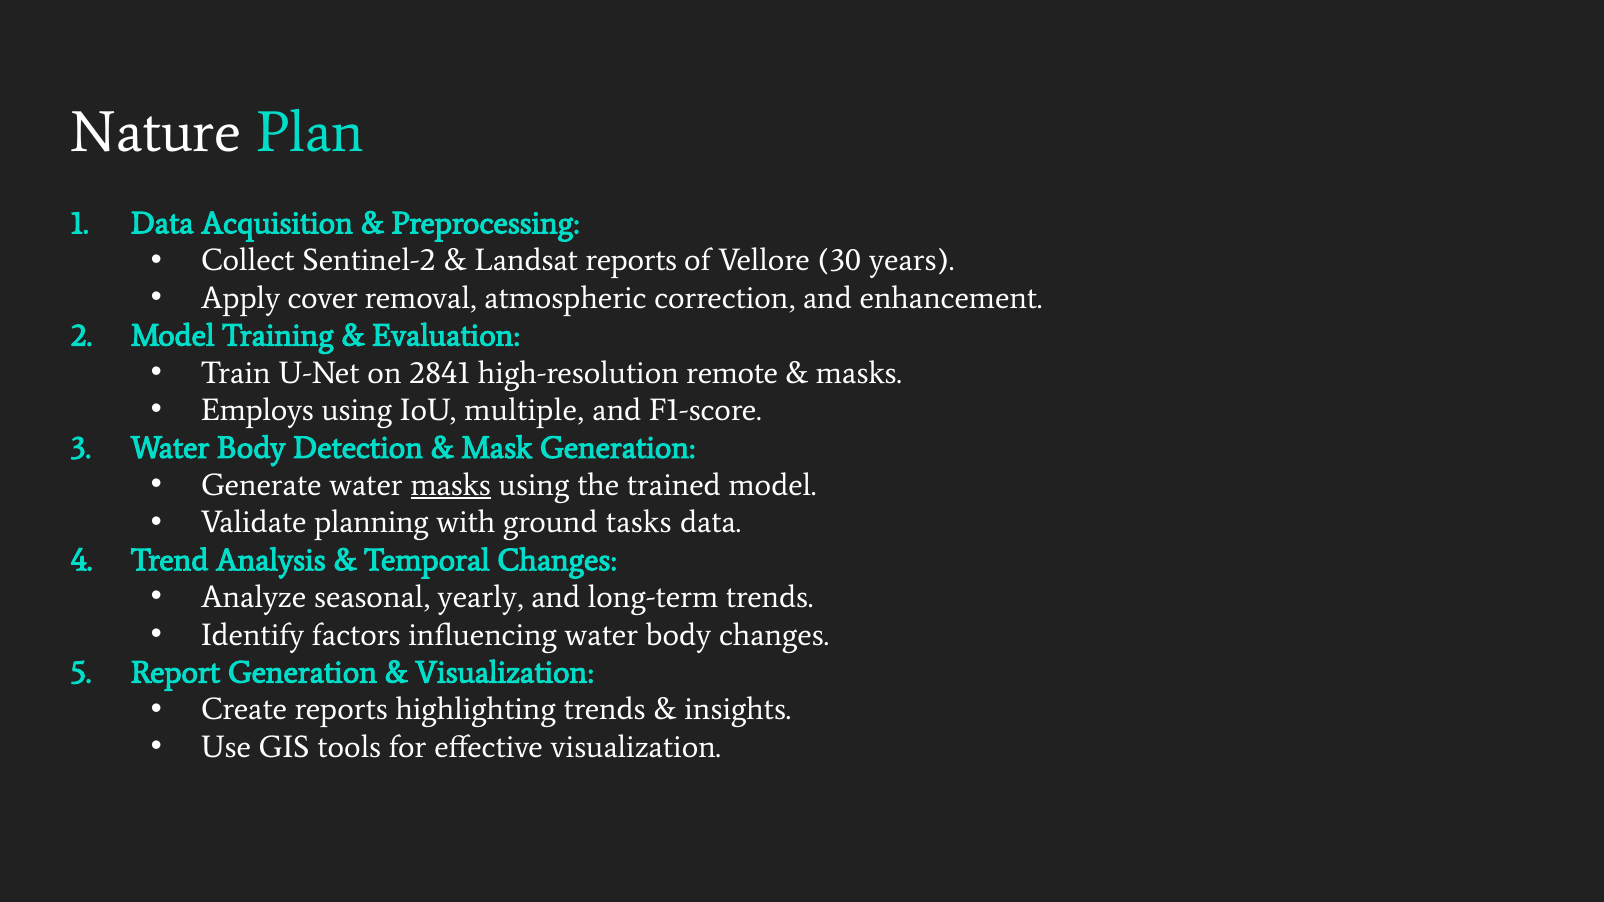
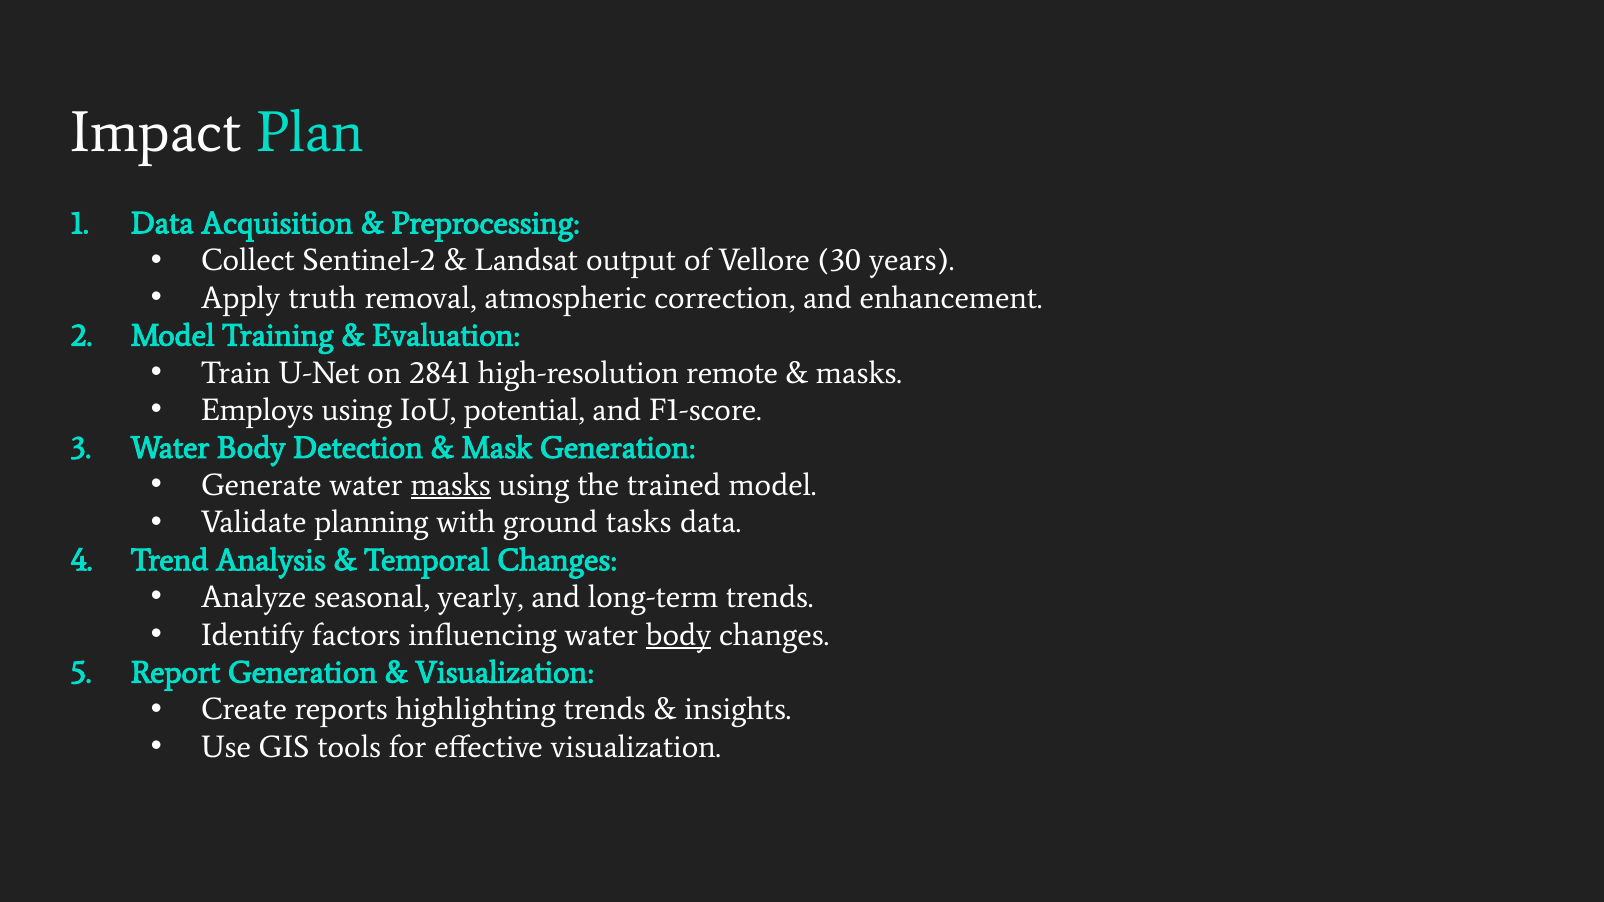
Nature: Nature -> Impact (156, 133)
Landsat reports: reports -> output (631, 260)
cover: cover -> truth (322, 298)
multiple: multiple -> potential (524, 410)
body underline: none -> present (679, 635)
